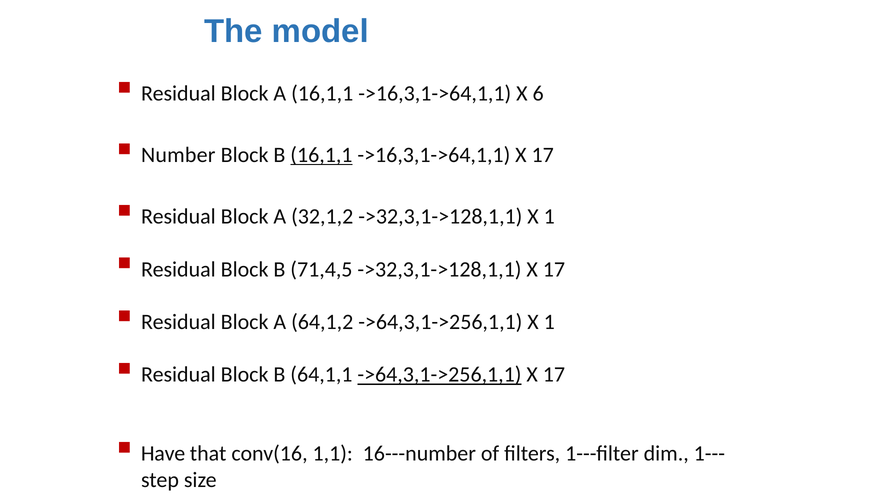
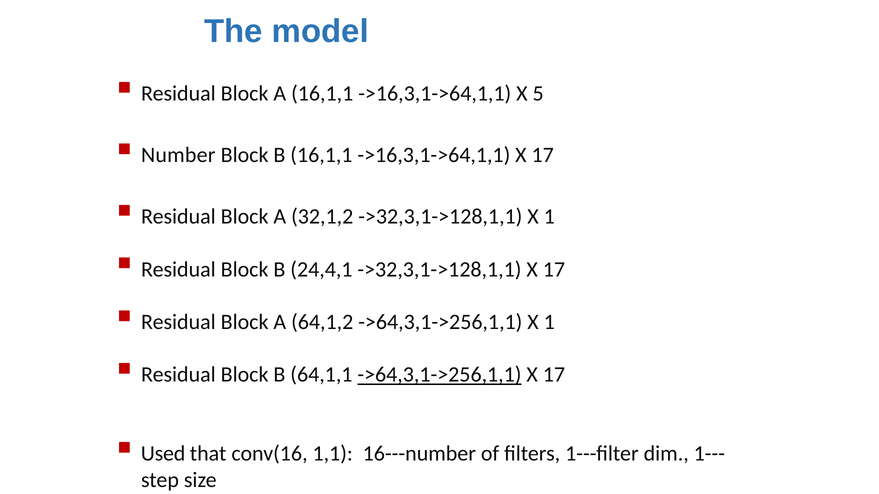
6: 6 -> 5 (538, 94)
16,1,1 underline: present -> none (321, 155)
71,4,5: 71,4,5 -> 24,4,1 (321, 270)
Have: Have -> Used (163, 454)
